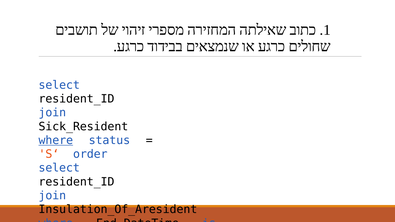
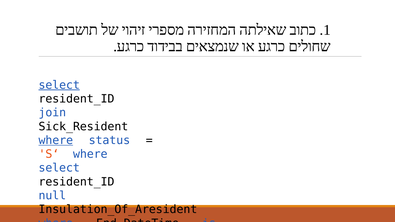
select underline: none -> present (59, 85)
S‘ order: order -> where (90, 154)
join: join -> null (52, 196)
